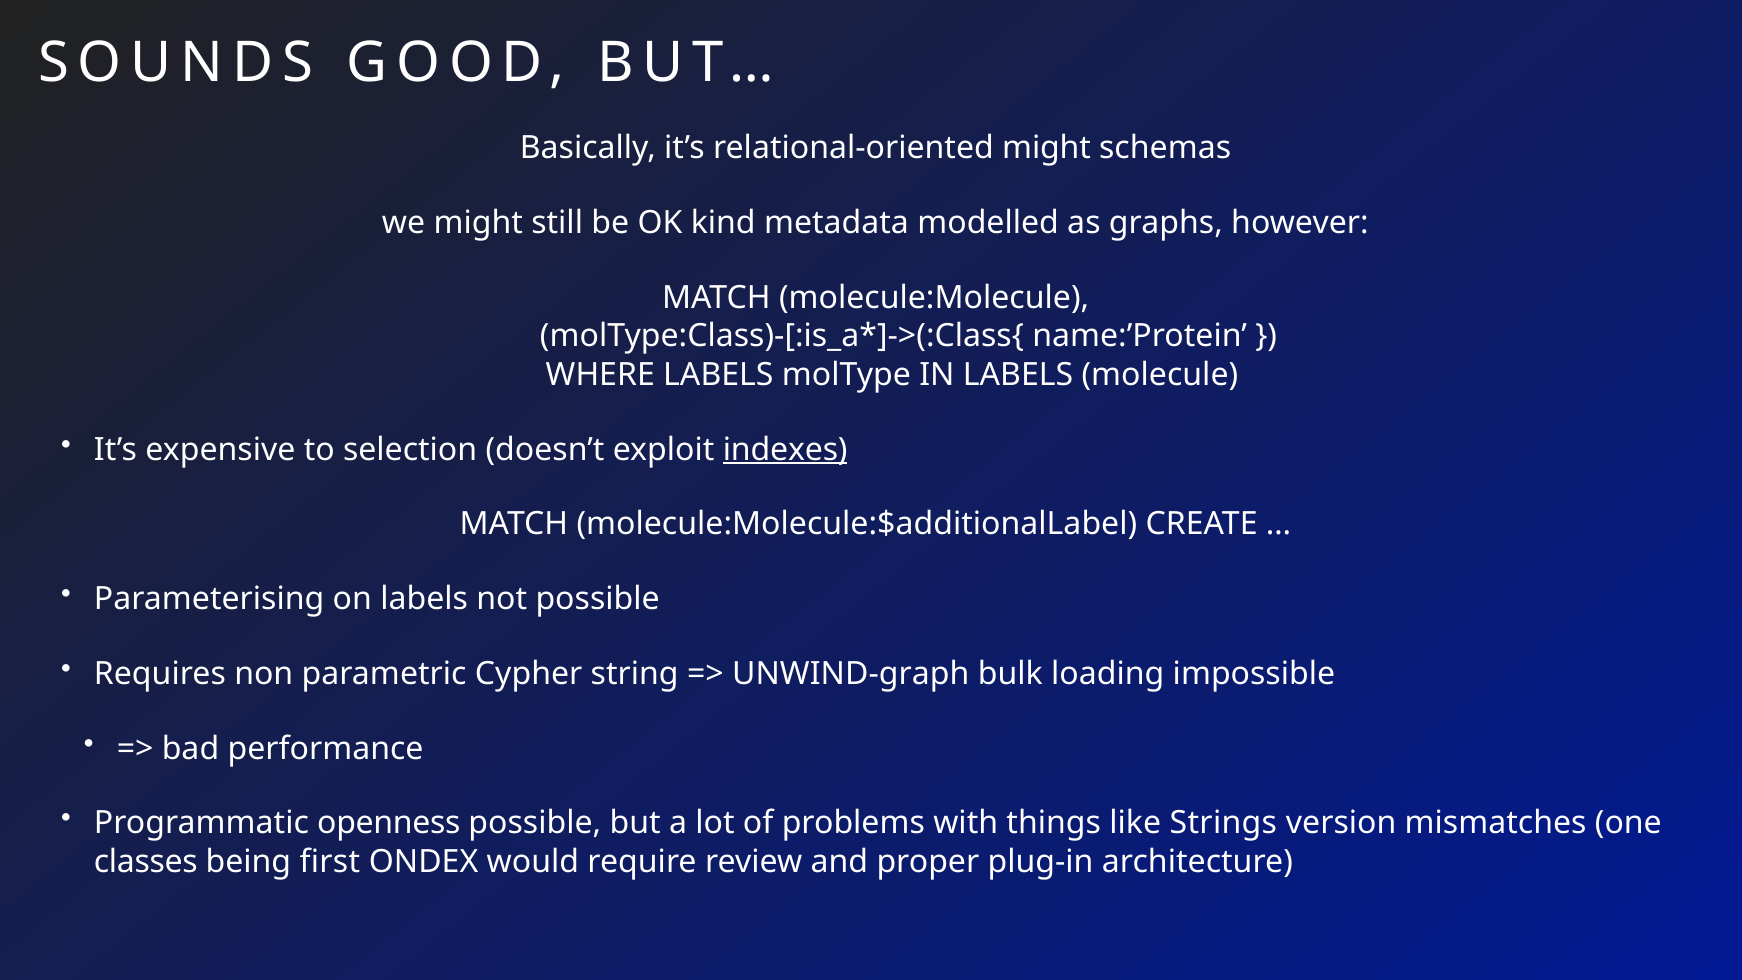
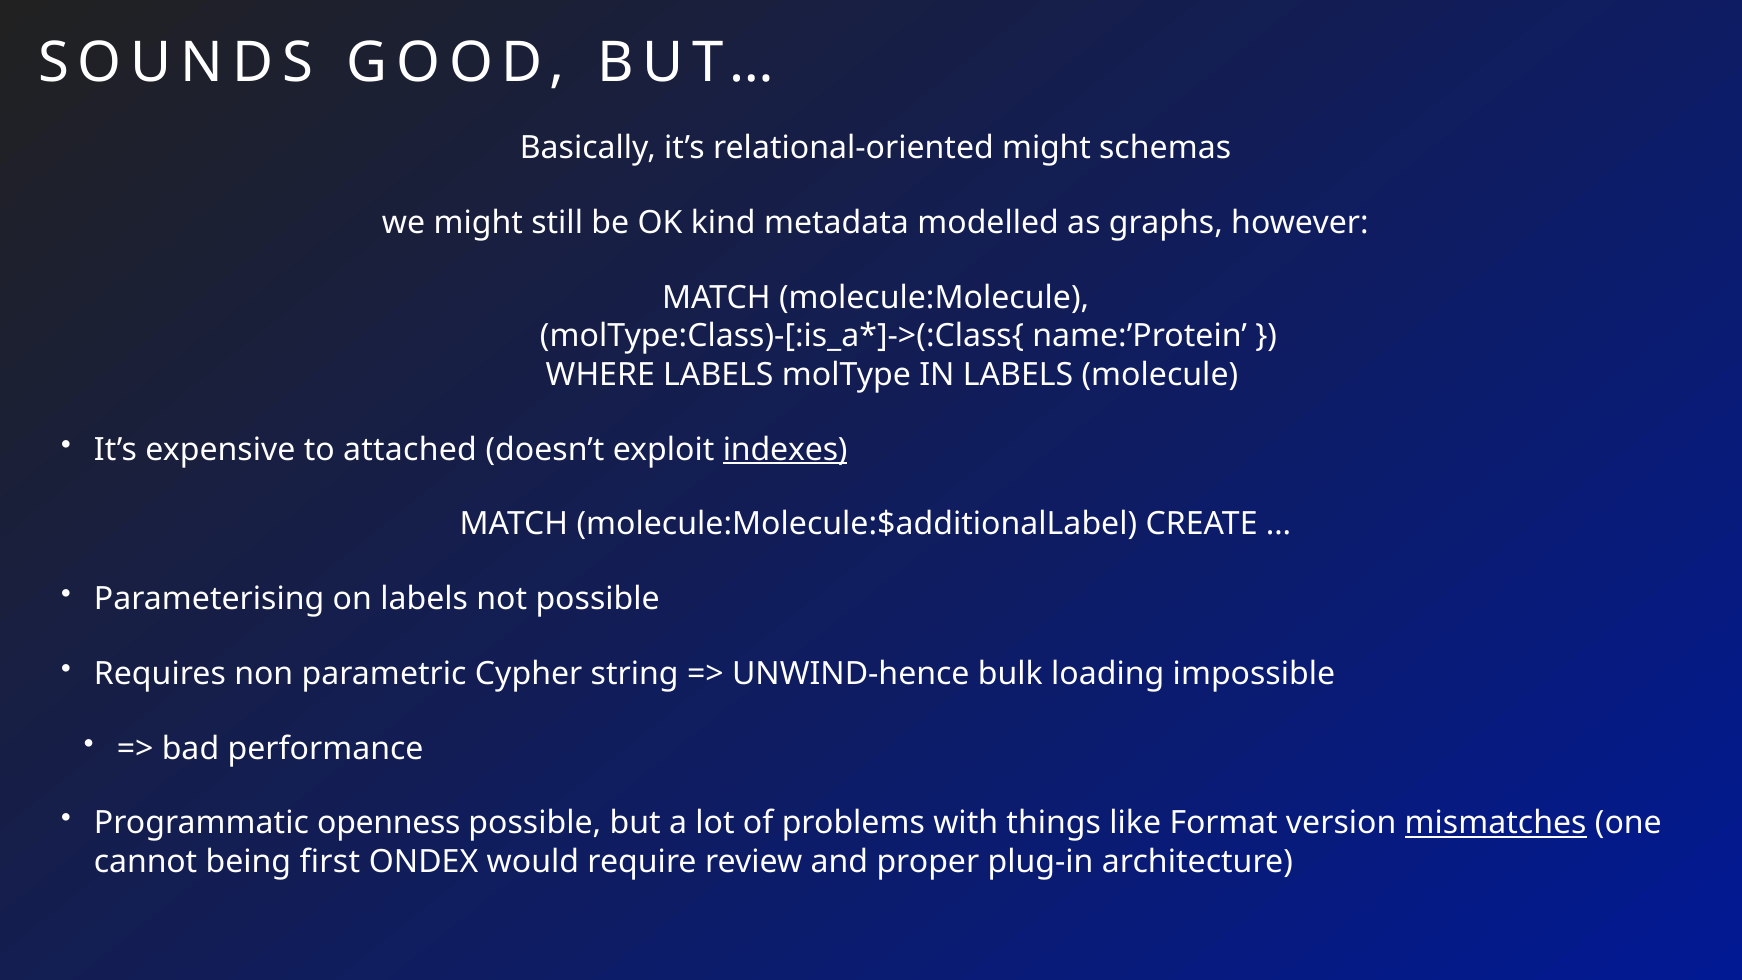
selection: selection -> attached (410, 449)
UNWIND-graph: UNWIND-graph -> UNWIND-hence (851, 674)
Strings: Strings -> Format (1224, 823)
mismatches underline: none -> present (1496, 823)
classes: classes -> cannot (146, 862)
